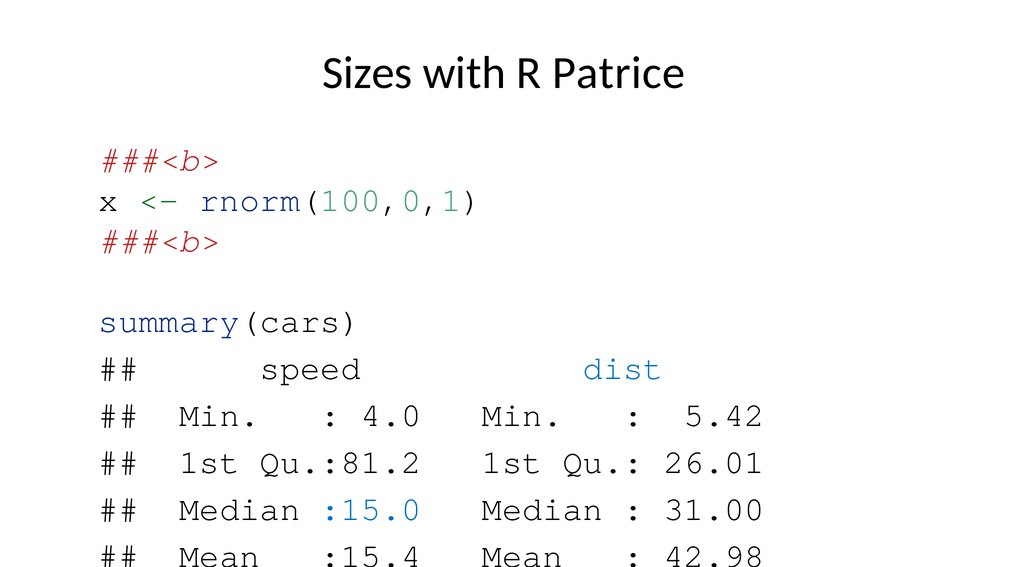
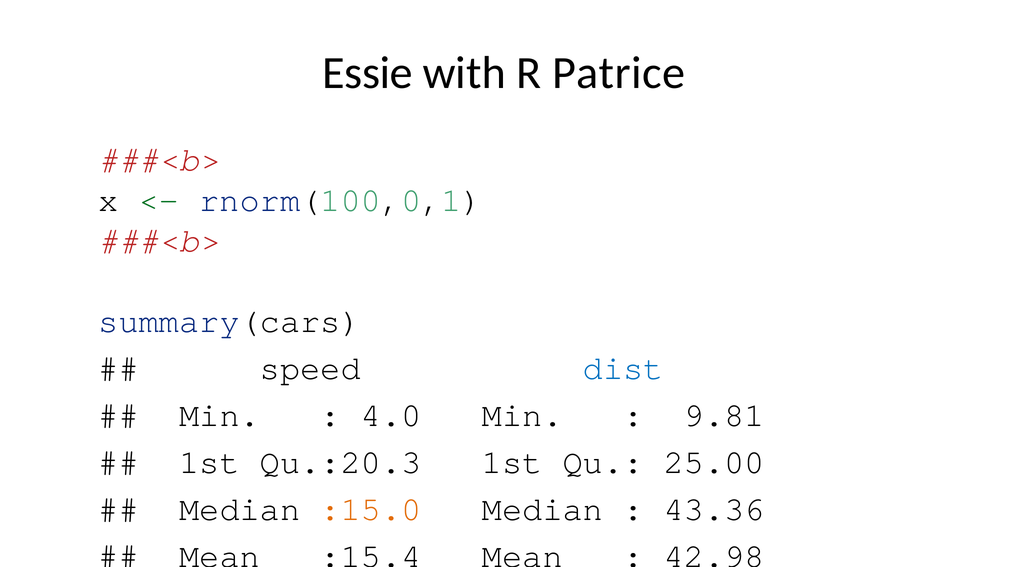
Sizes: Sizes -> Essie (368, 73)
5.42: 5.42 -> 9.81 (724, 416)
Qu.:81.2: Qu.:81.2 -> Qu.:20.3 (341, 463)
26.01: 26.01 -> 25.00 (714, 463)
:15.0 colour: blue -> orange (371, 510)
31.00: 31.00 -> 43.36 (714, 510)
